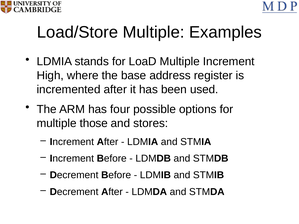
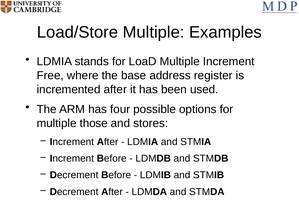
High: High -> Free (50, 76)
